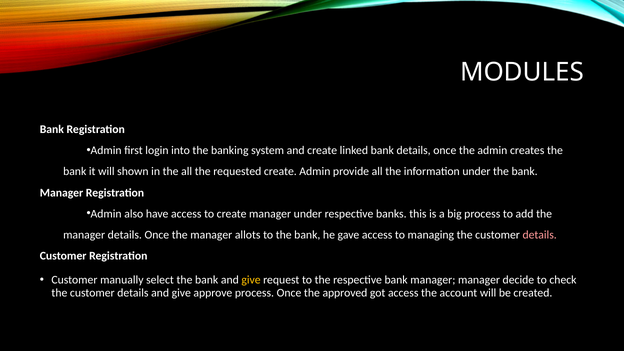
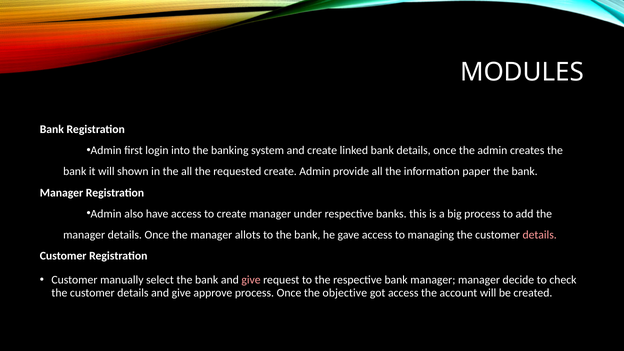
information under: under -> paper (476, 172)
give colour: yellow -> pink (251, 280)
approved: approved -> objective (345, 293)
